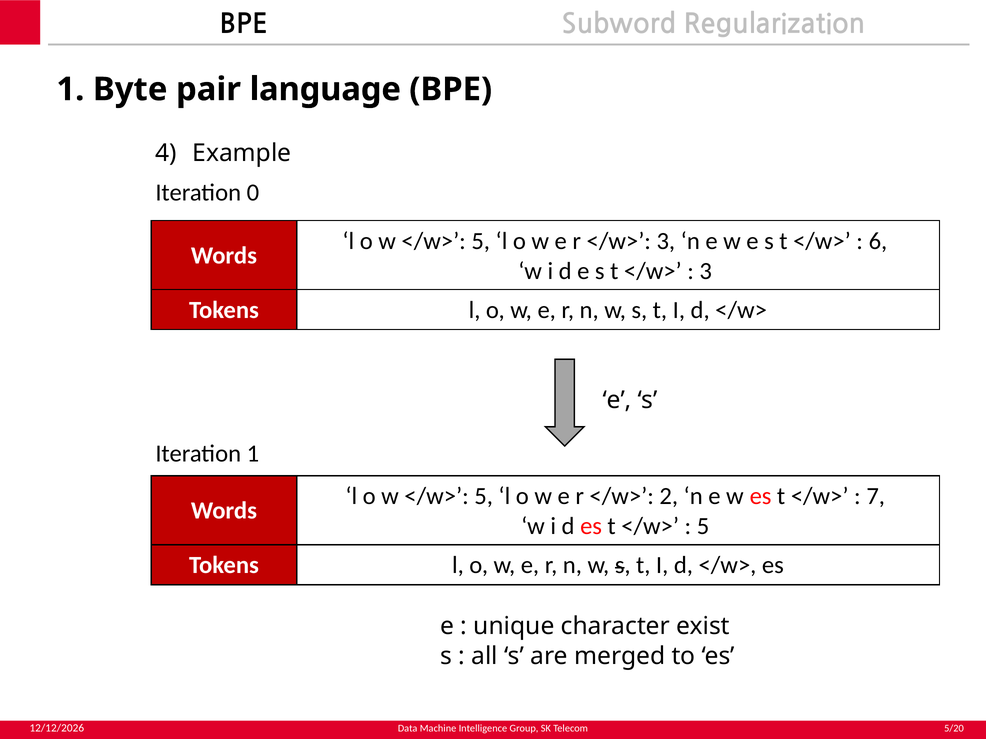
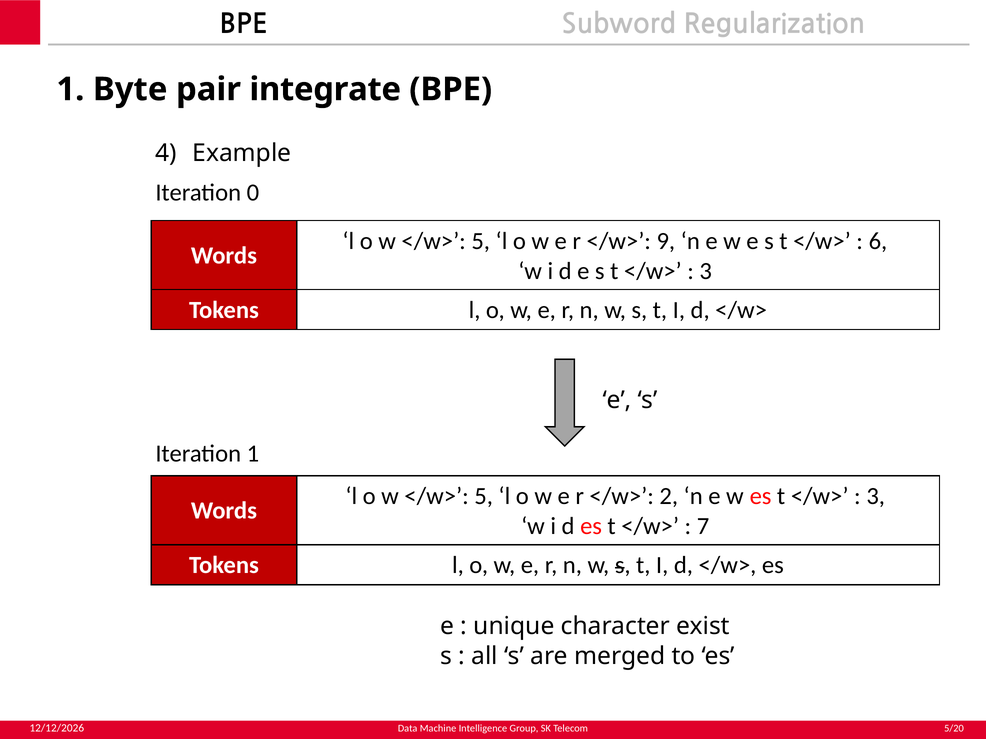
language: language -> integrate (325, 89)
</w> 3: 3 -> 9 (666, 241)
7: 7 -> 3 (876, 496)
5: 5 -> 7 (703, 526)
